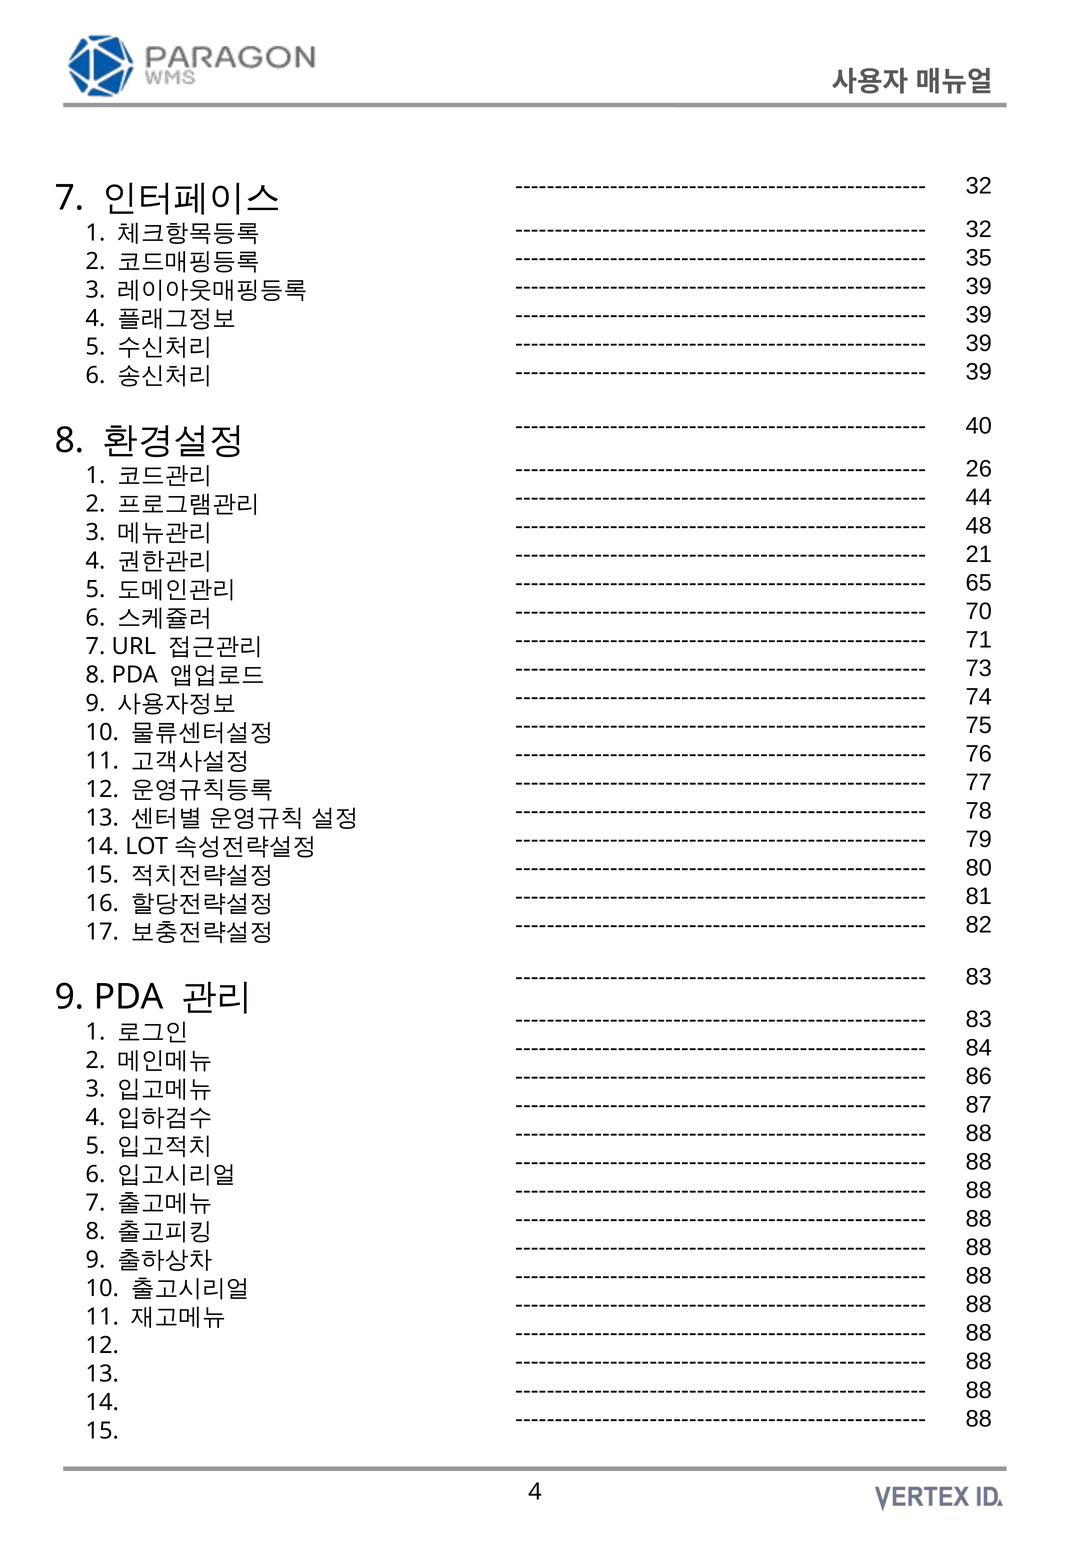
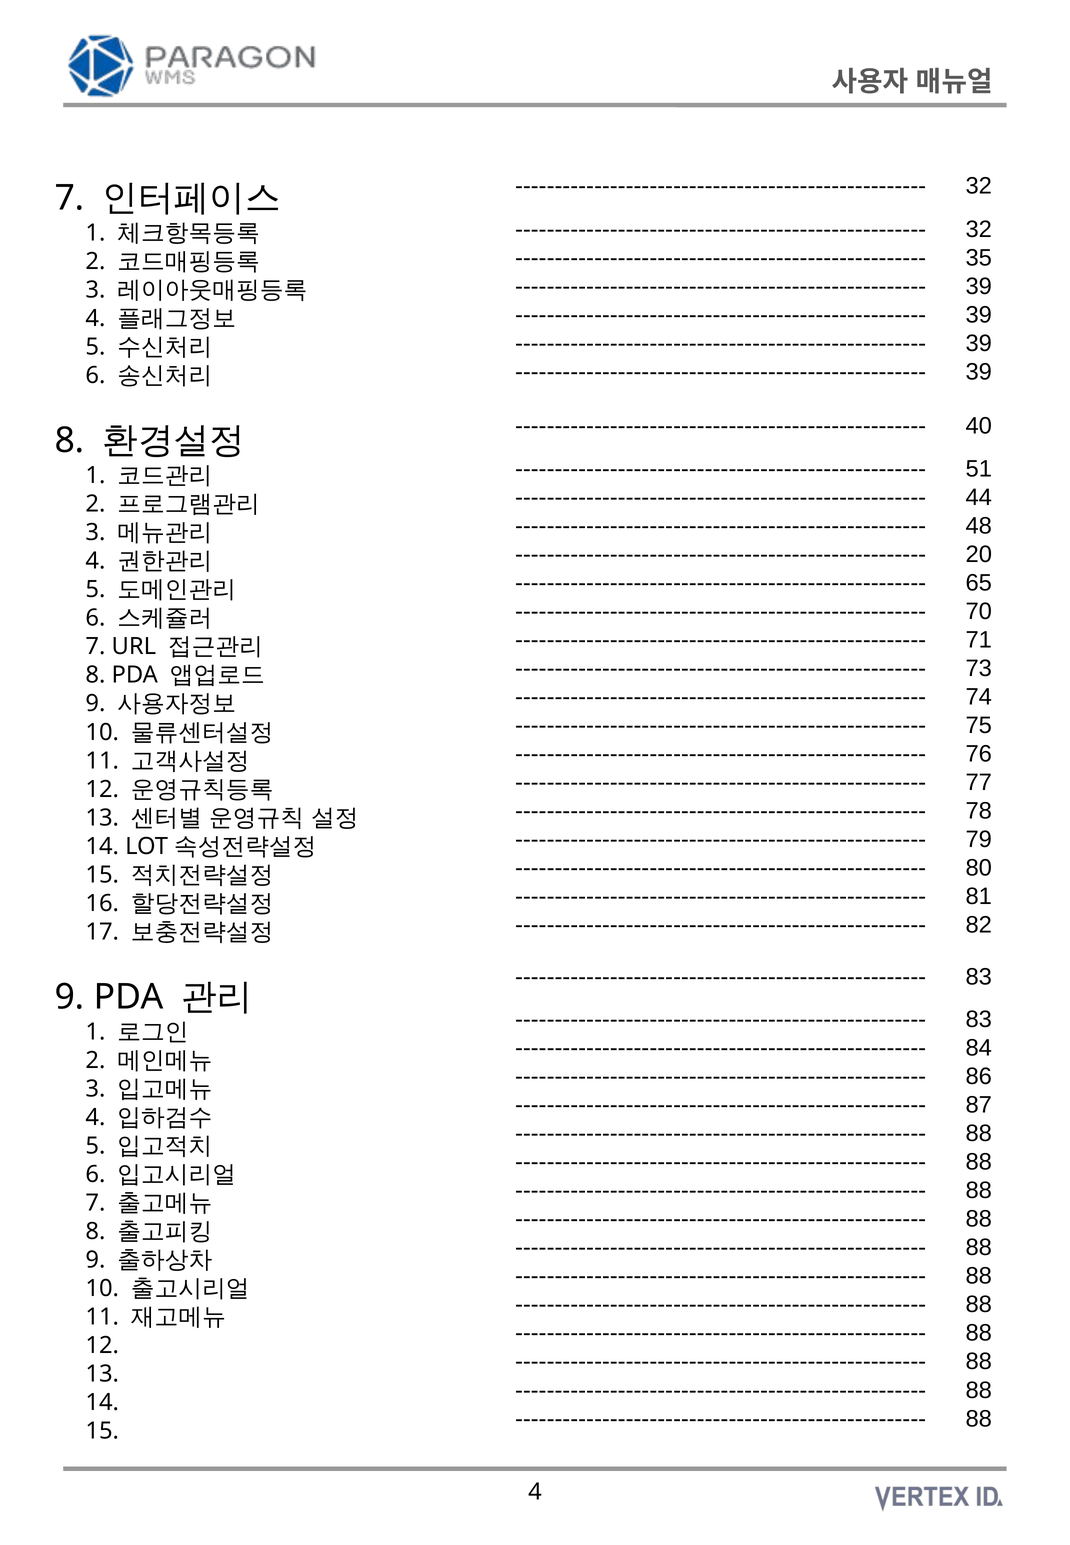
26: 26 -> 51 (979, 469)
21: 21 -> 20 (979, 554)
